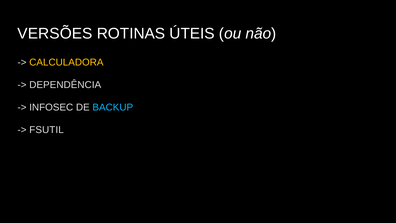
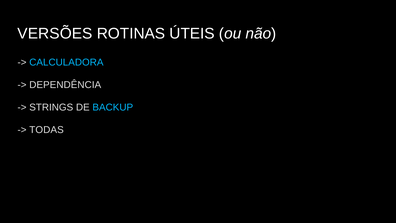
CALCULADORA colour: yellow -> light blue (66, 62)
INFOSEC: INFOSEC -> STRINGS (51, 107)
FSUTIL: FSUTIL -> TODAS (47, 130)
